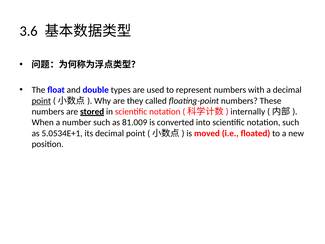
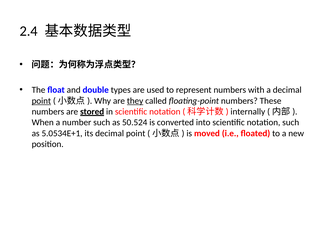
3.6: 3.6 -> 2.4 (29, 31)
they underline: none -> present (135, 101)
81.009: 81.009 -> 50.524 (135, 122)
